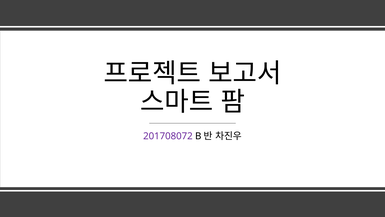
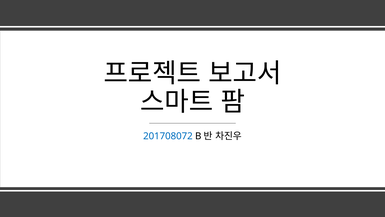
201708072 colour: purple -> blue (168, 136)
